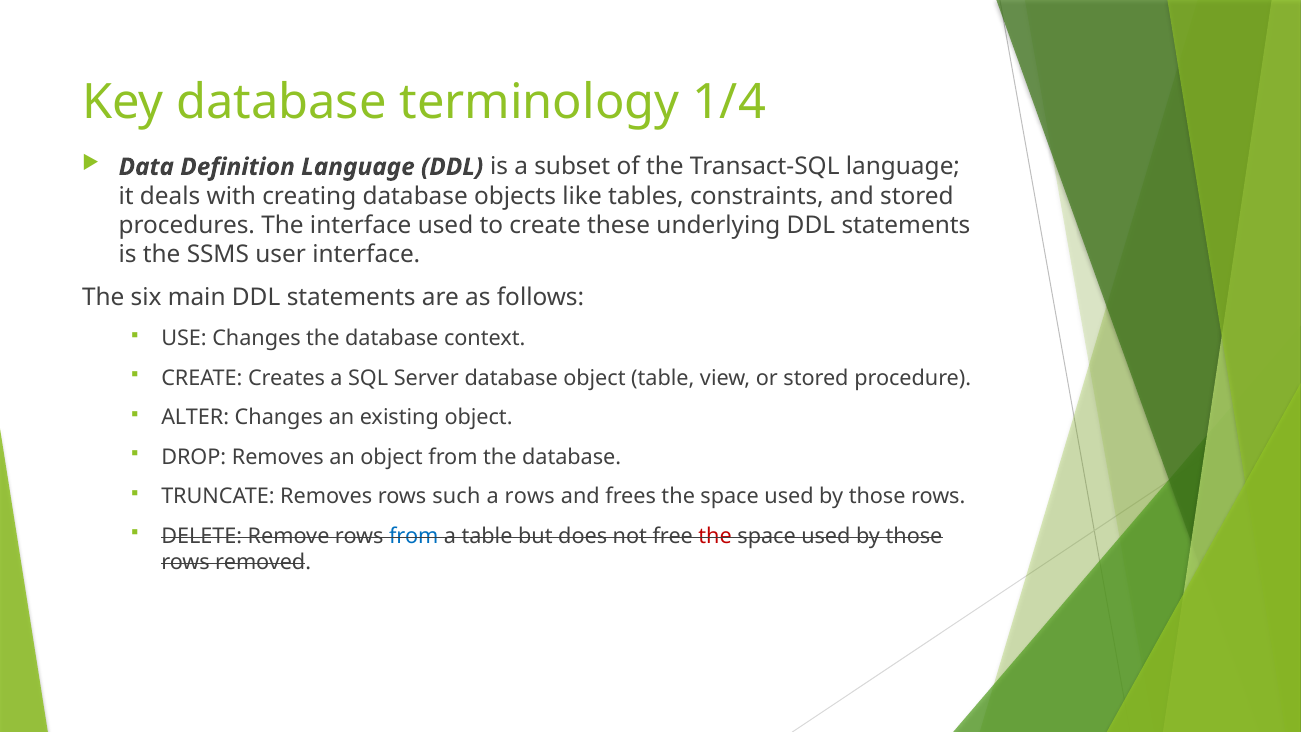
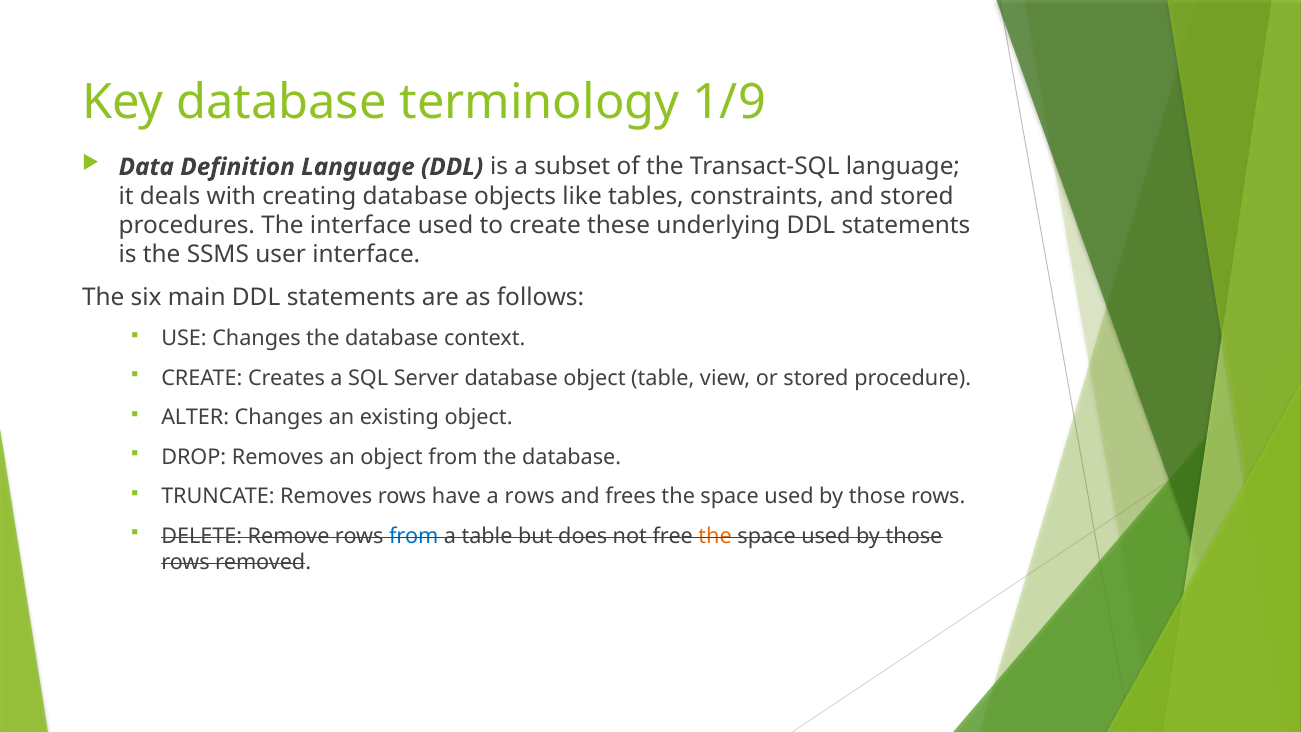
1/4: 1/4 -> 1/9 (729, 103)
such: such -> have (456, 497)
the colour: red -> orange (715, 536)
